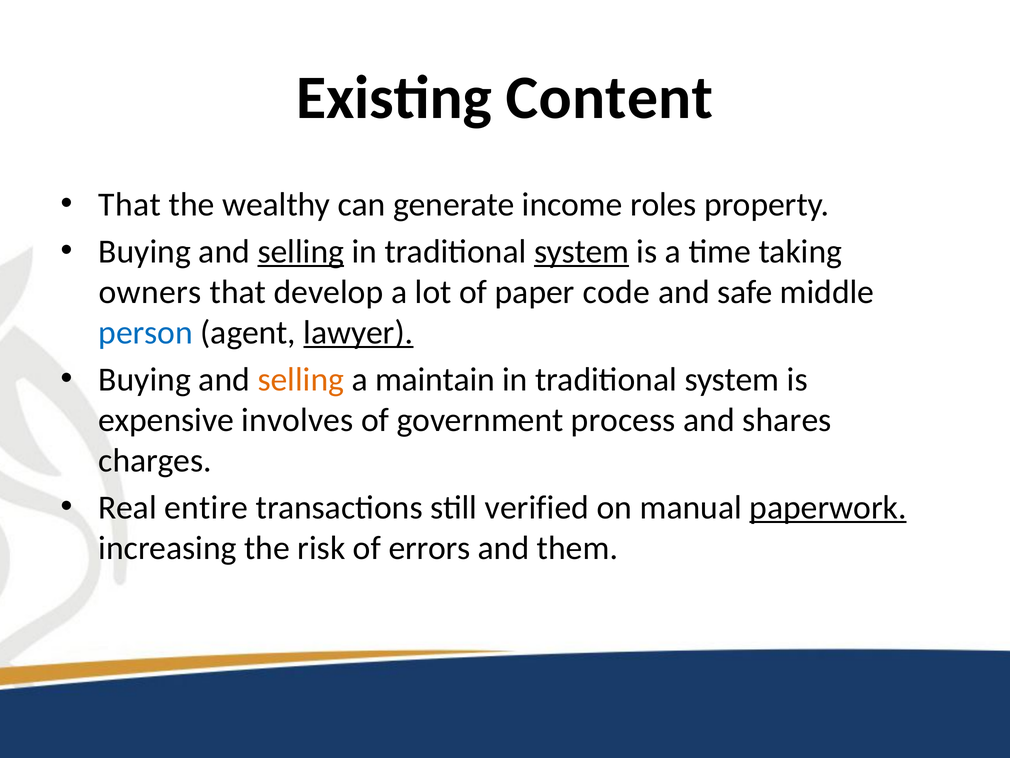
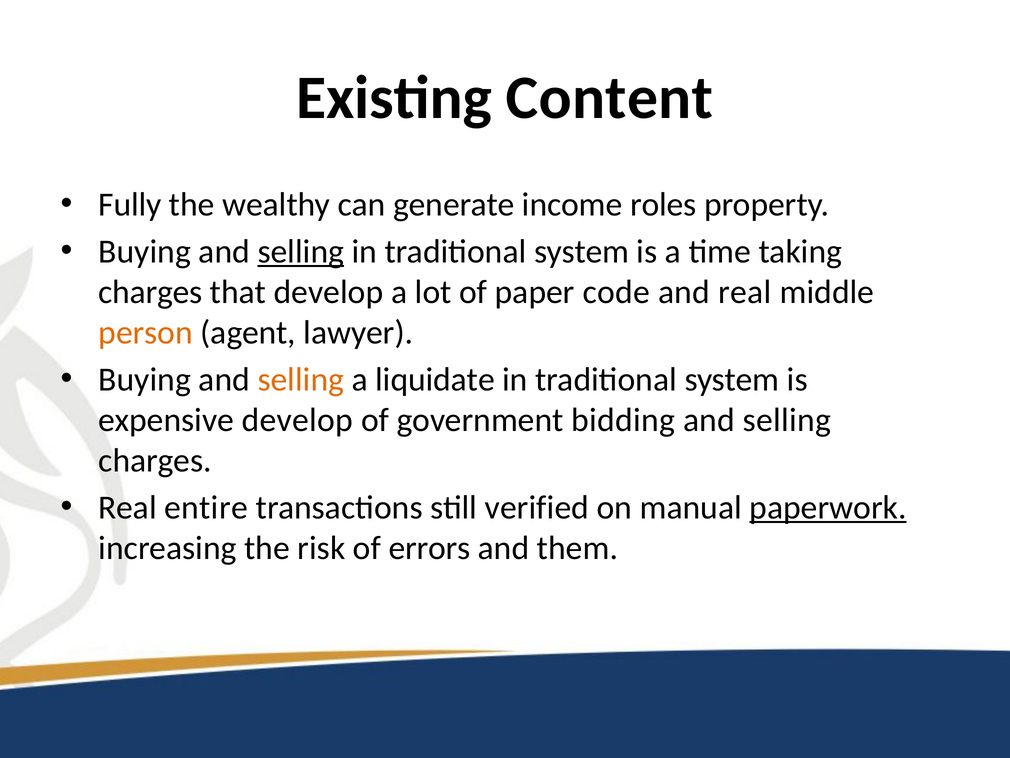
That: That -> Fully (130, 204)
system underline: present -> none (582, 251)
owners: owners -> charges (151, 292)
and safe: safe -> real (745, 292)
person colour: blue -> orange (146, 332)
lawyer underline: present -> none (358, 332)
maintain: maintain -> liquidate (435, 379)
expensive involves: involves -> develop (297, 420)
process: process -> bidding (623, 420)
shares: shares -> selling (787, 420)
